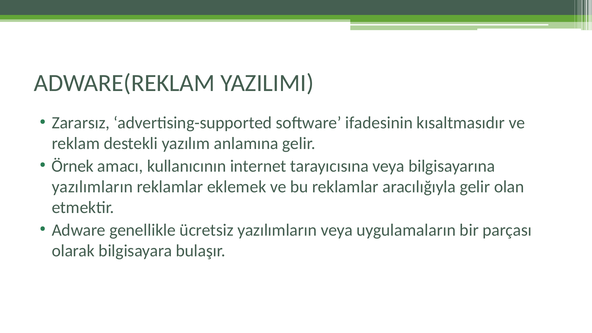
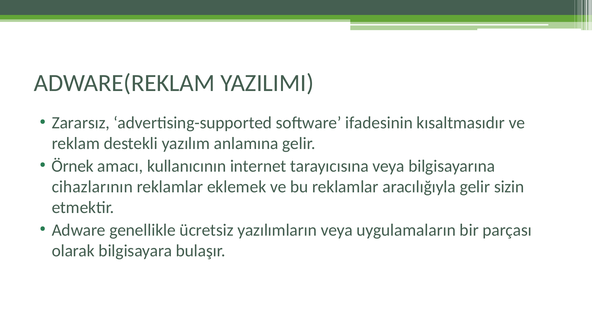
yazılımların: yazılımların -> cihazlarının (92, 187)
olan: olan -> sizin (509, 187)
